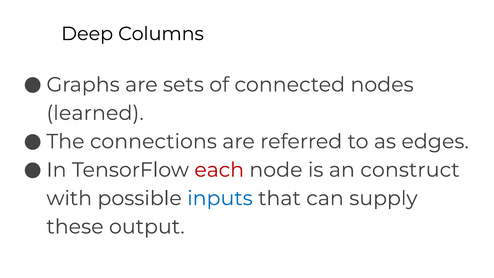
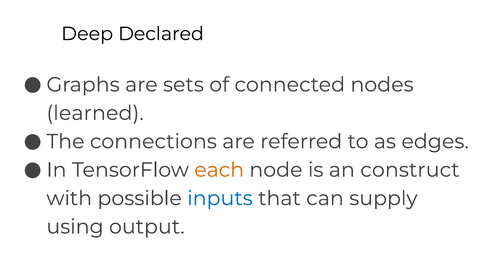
Columns: Columns -> Declared (161, 34)
each colour: red -> orange (219, 170)
these: these -> using (75, 227)
